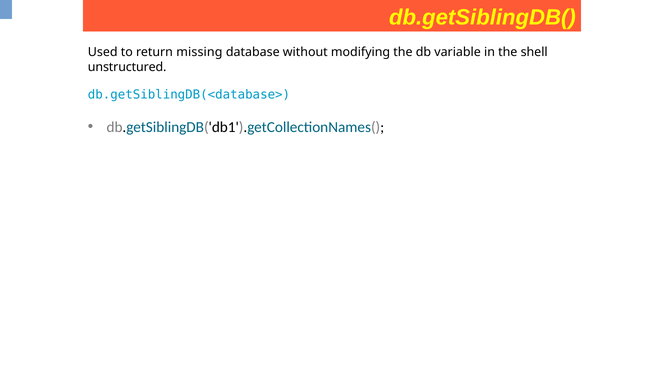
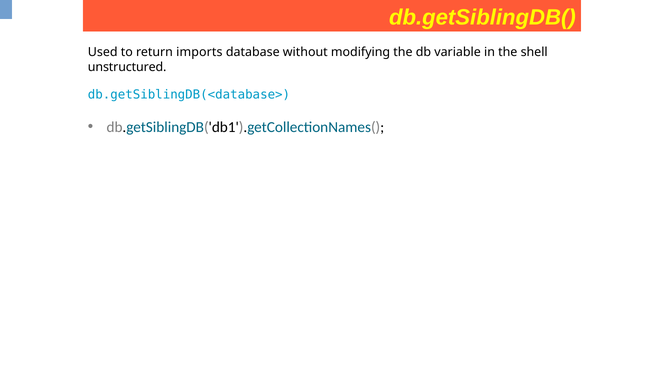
missing: missing -> imports (199, 52)
